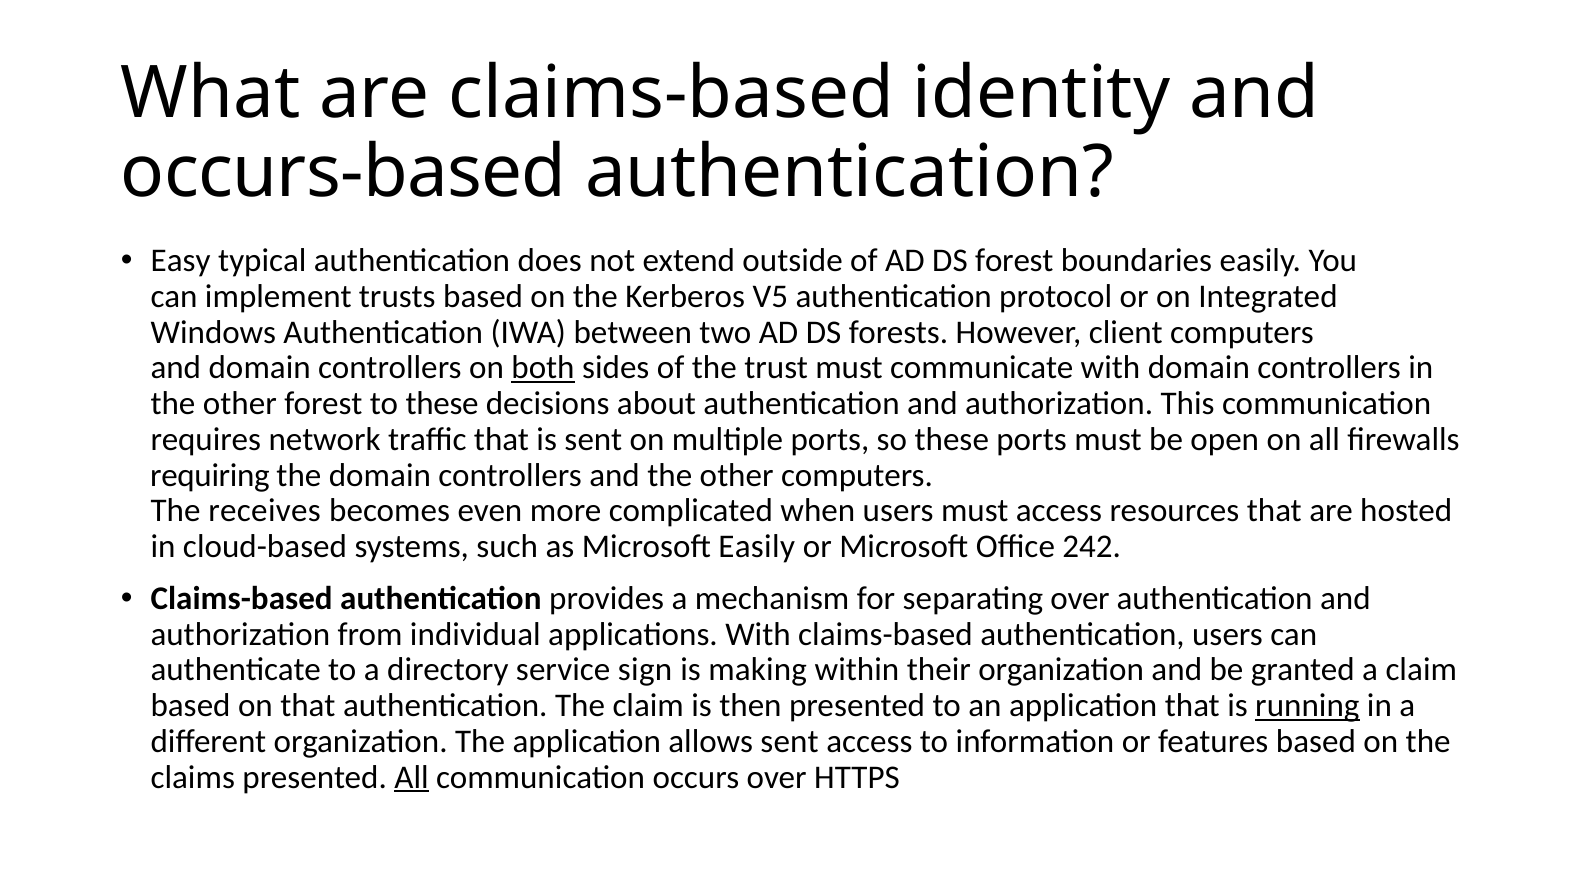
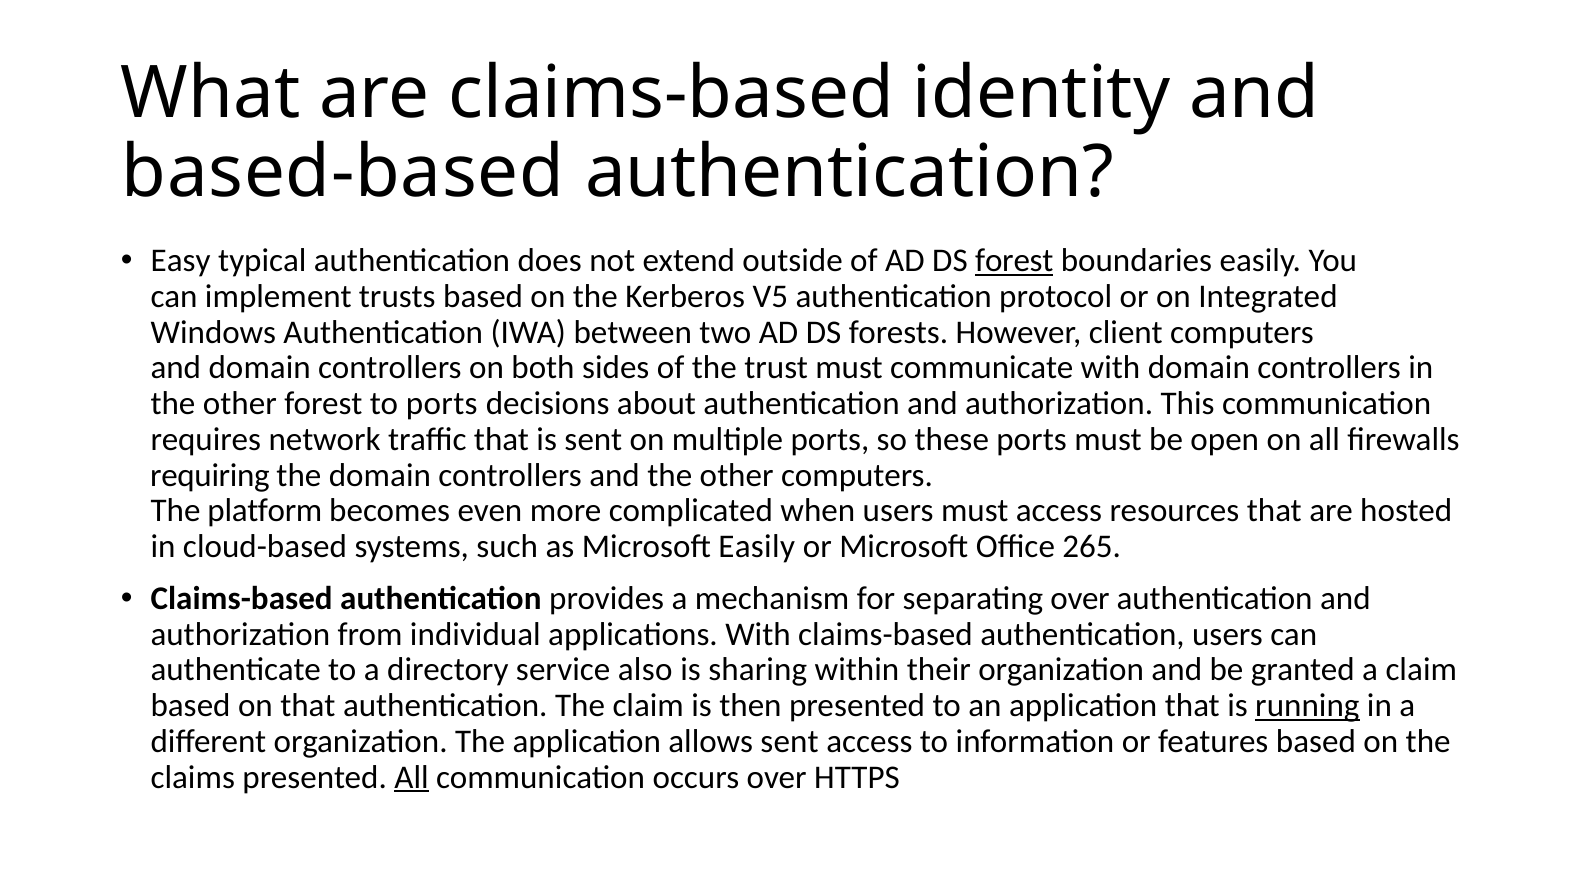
occurs-based: occurs-based -> based-based (343, 172)
forest underline: none -> present (1014, 261)
both underline: present -> none (543, 368)
to these: these -> ports (442, 404)
receives: receives -> platform (265, 511)
242: 242 -> 265 (1092, 547)
sign: sign -> also (645, 670)
making: making -> sharing (758, 670)
